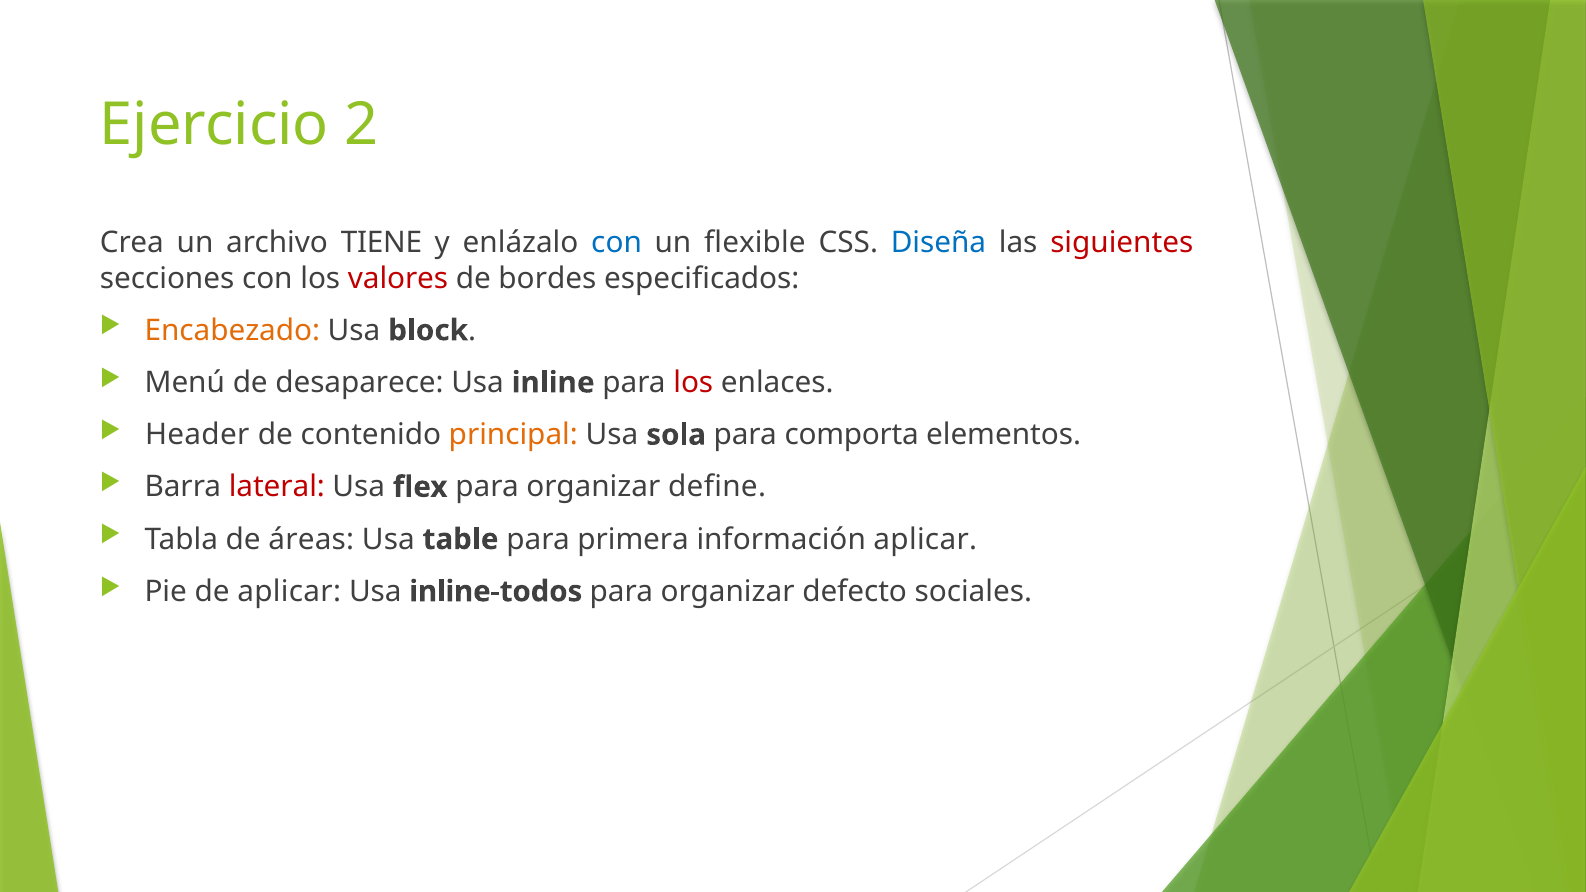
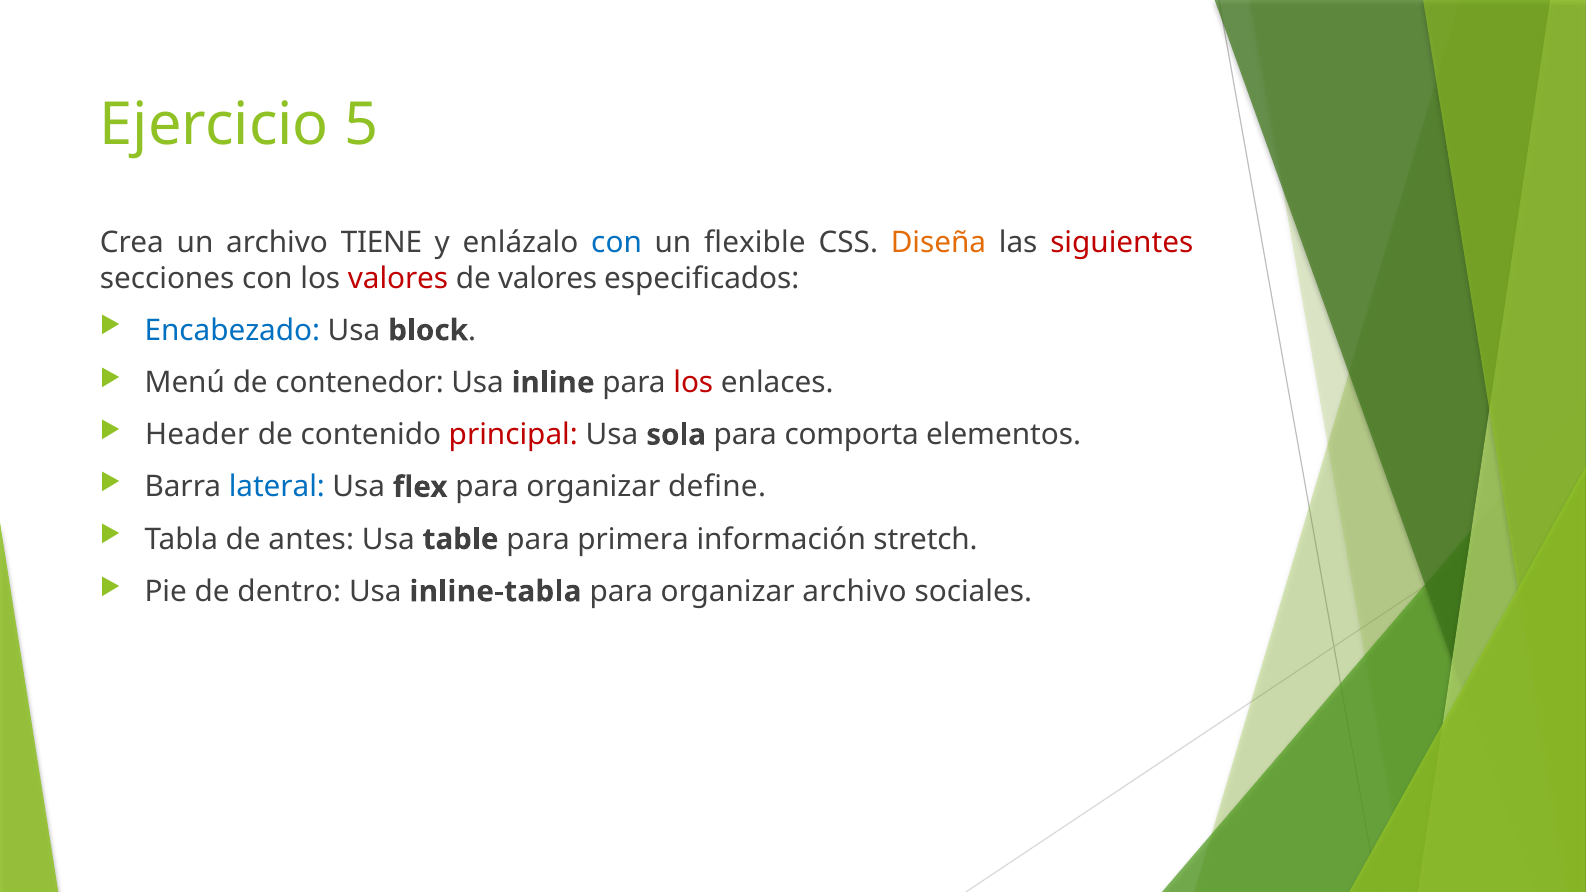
2: 2 -> 5 (361, 125)
Diseña colour: blue -> orange (938, 243)
de bordes: bordes -> valores (548, 278)
Encabezado colour: orange -> blue (232, 331)
desaparece: desaparece -> contenedor (360, 383)
principal colour: orange -> red (513, 435)
lateral colour: red -> blue (277, 487)
áreas: áreas -> antes (311, 539)
información aplicar: aplicar -> stretch (926, 539)
de aplicar: aplicar -> dentro (289, 592)
inline-todos: inline-todos -> inline-tabla (495, 592)
organizar defecto: defecto -> archivo (854, 592)
